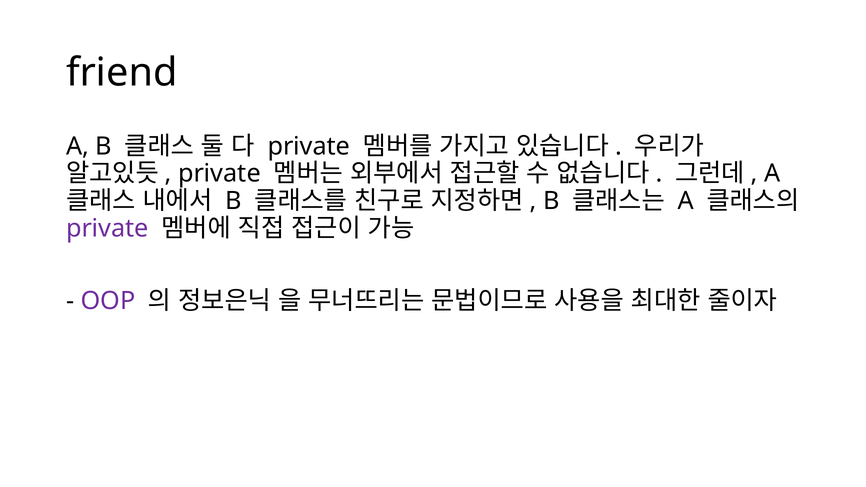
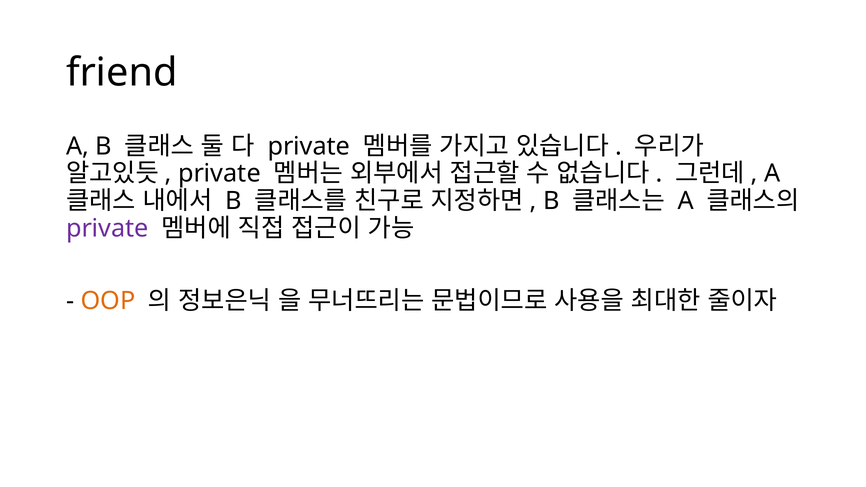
OOP colour: purple -> orange (108, 301)
